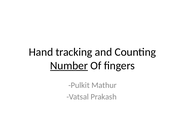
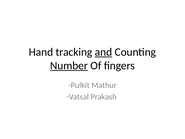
and underline: none -> present (103, 52)
